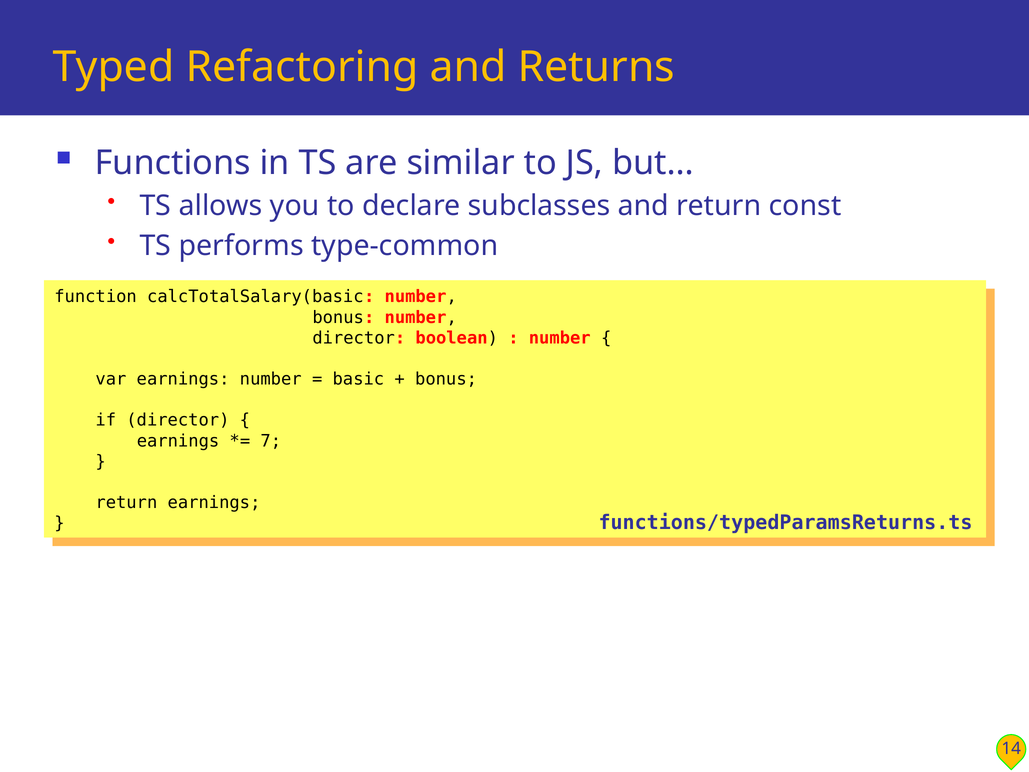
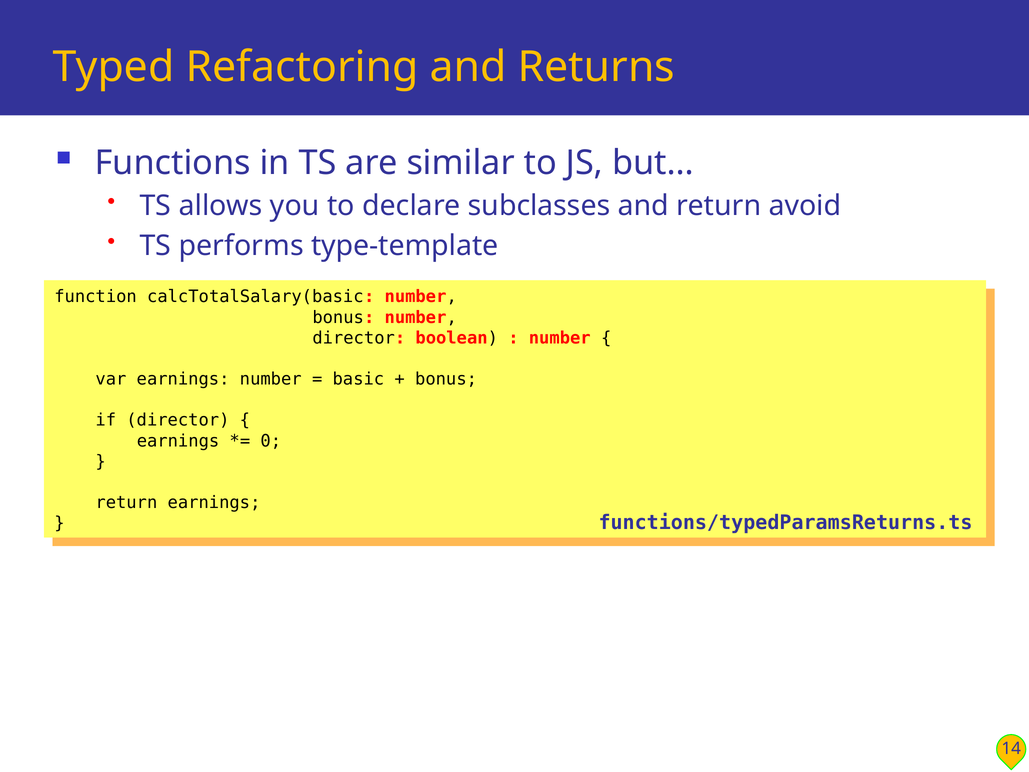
const: const -> avoid (805, 206)
type-common: type-common -> type-template (405, 246)
7: 7 -> 0 (271, 441)
